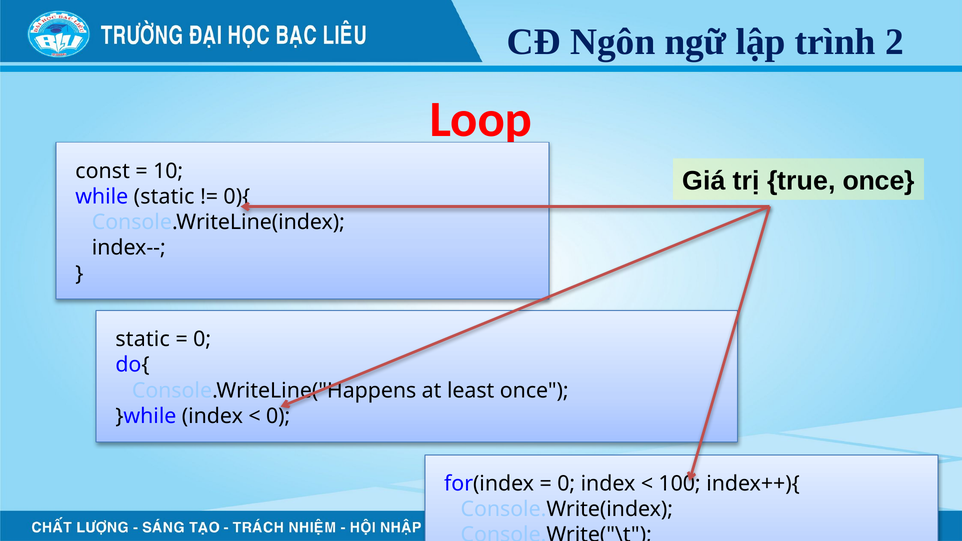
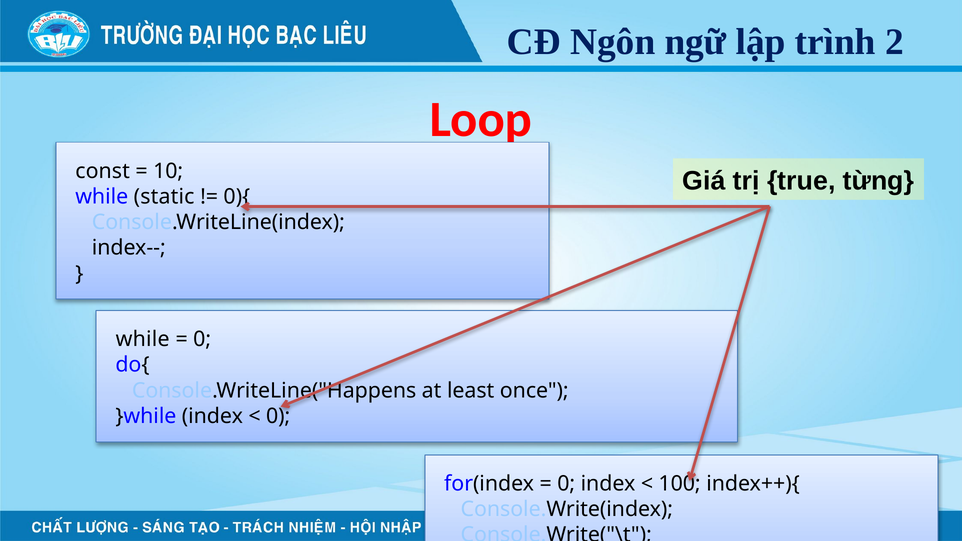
true once: once -> từng (879, 181)
static: static -> while (143, 339)
